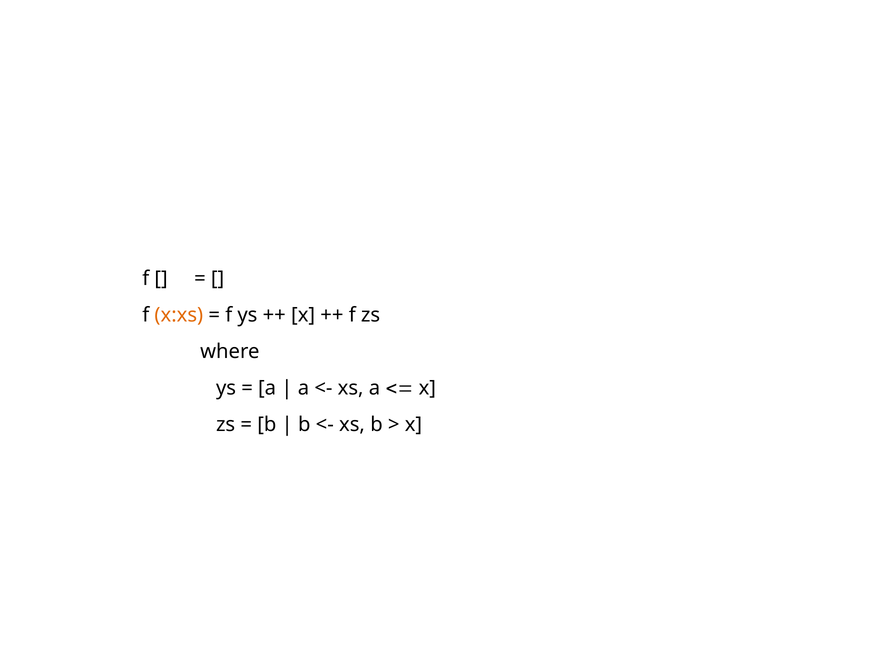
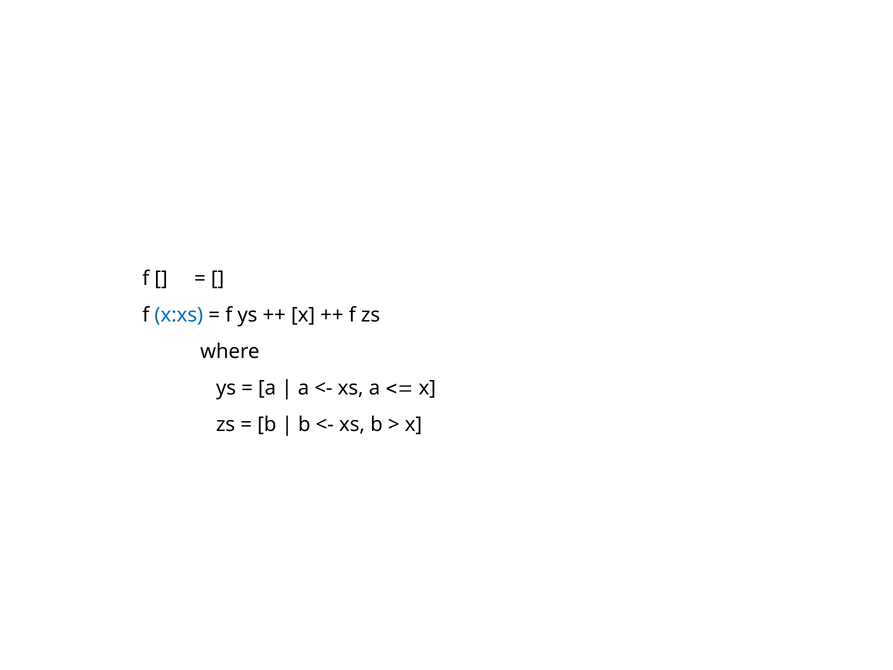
x:xs colour: orange -> blue (179, 315)
